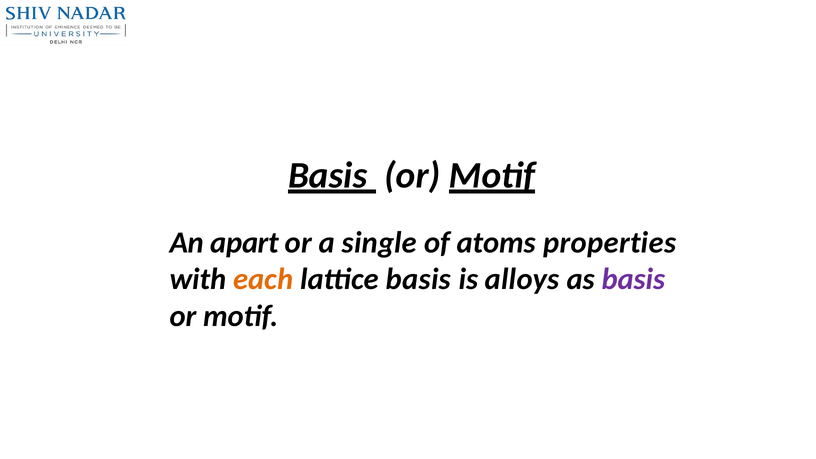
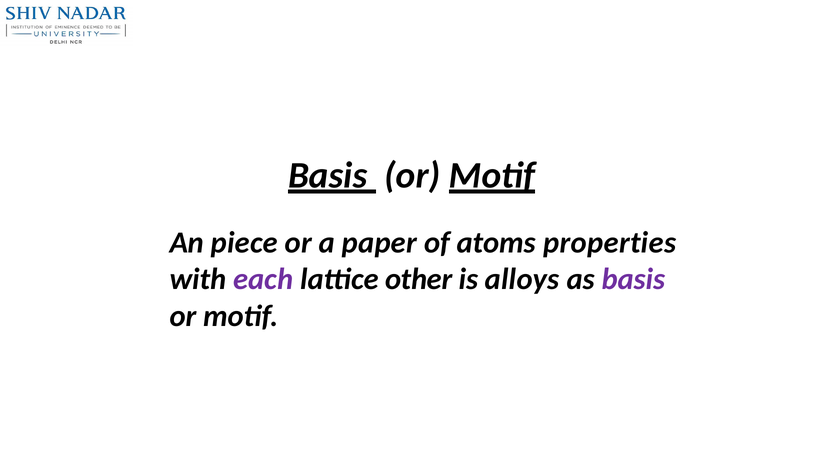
apart: apart -> piece (244, 243)
single: single -> paper (379, 243)
each colour: orange -> purple (263, 279)
lattice basis: basis -> other (419, 279)
